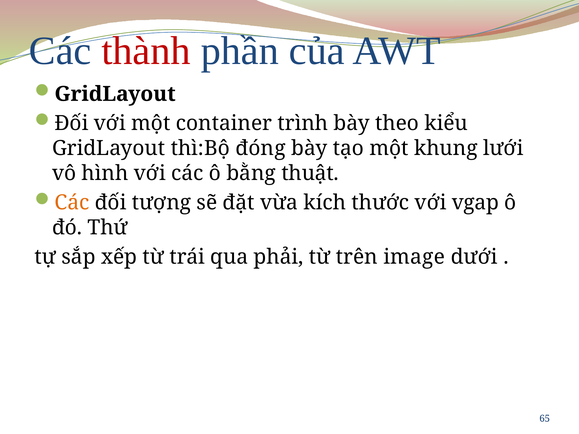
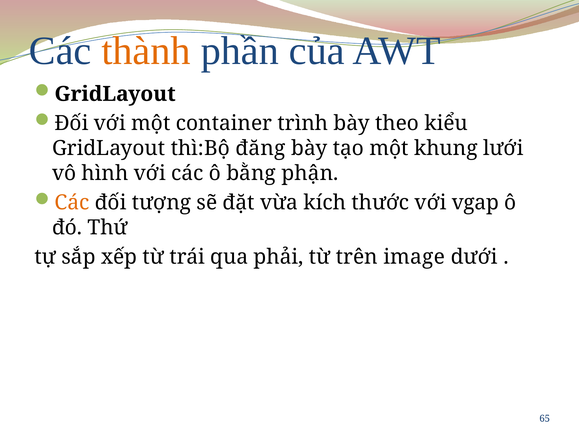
thành colour: red -> orange (146, 51)
đóng: đóng -> đăng (260, 148)
thuật: thuật -> phận (310, 173)
